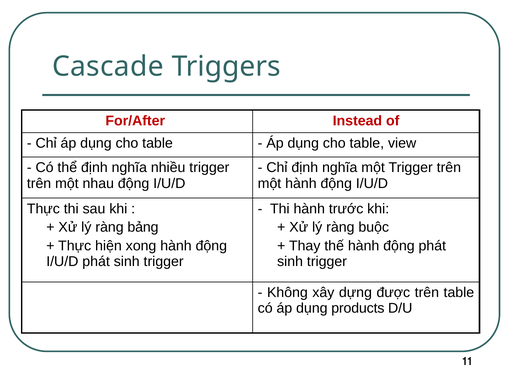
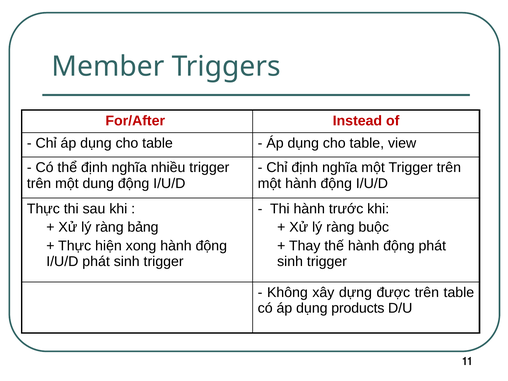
Cascade: Cascade -> Member (108, 66)
nhau: nhau -> dung (98, 183)
